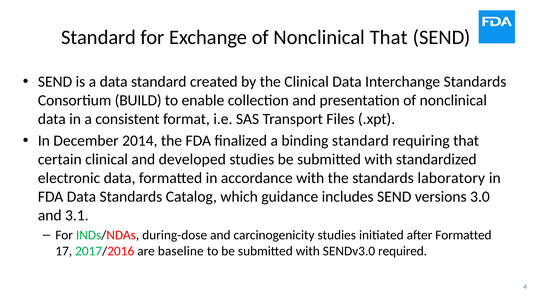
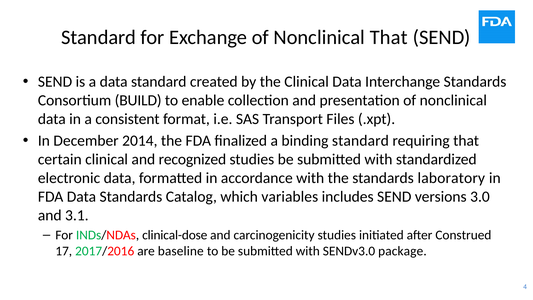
developed: developed -> recognized (192, 159)
guidance: guidance -> variables (290, 197)
during-dose: during-dose -> clinical-dose (175, 235)
after Formatted: Formatted -> Construed (463, 235)
required: required -> package (402, 251)
